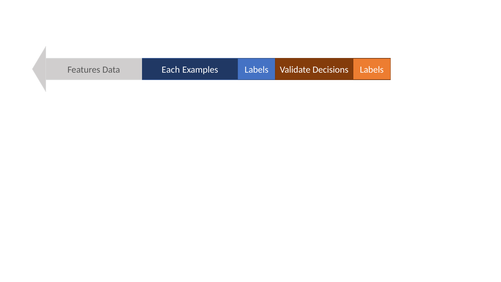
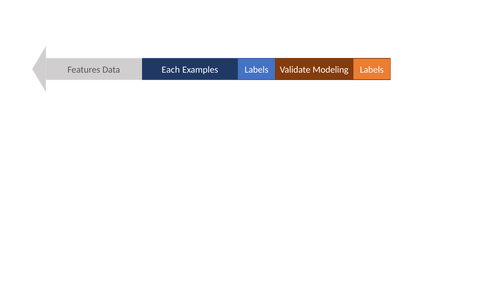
Decisions: Decisions -> Modeling (331, 70)
